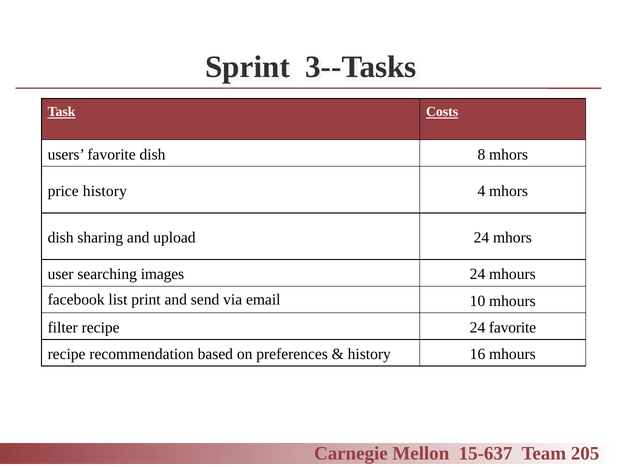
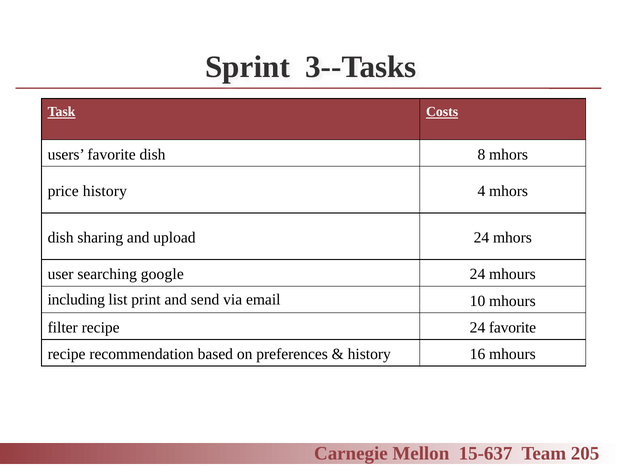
images: images -> google (162, 274)
facebook: facebook -> including (76, 299)
